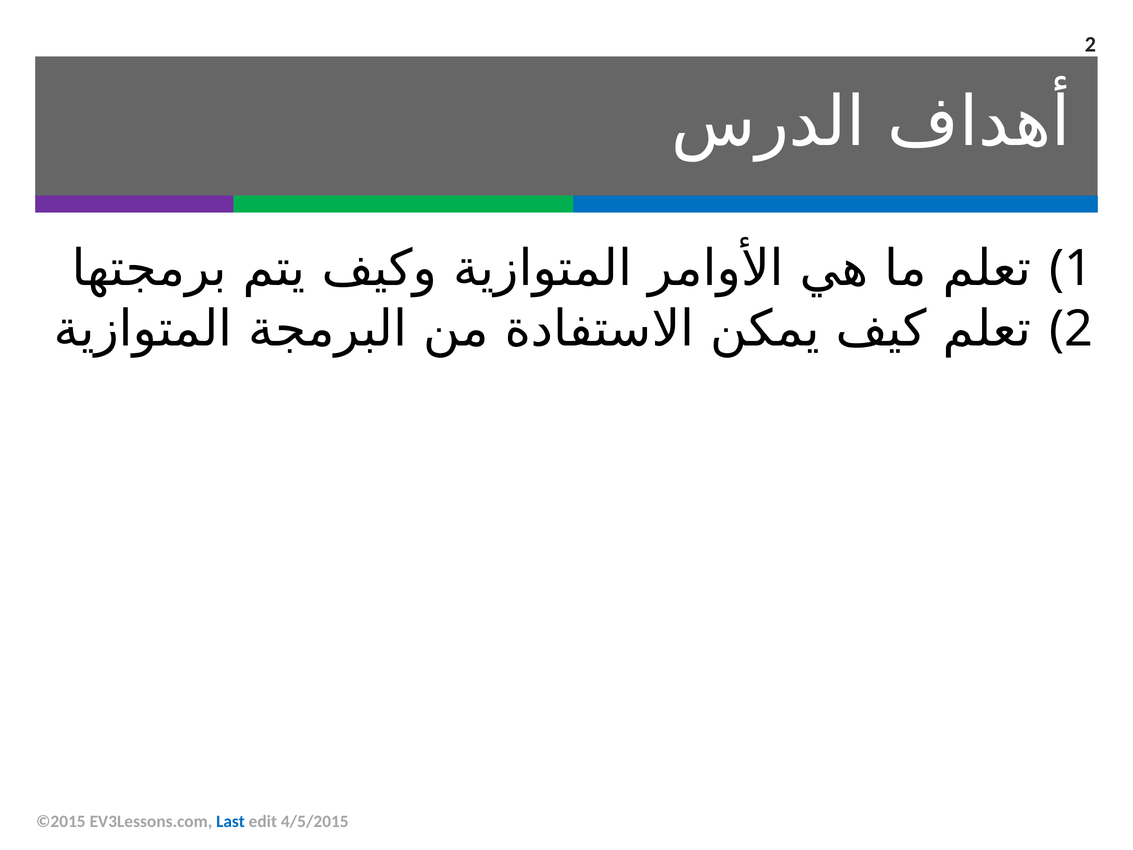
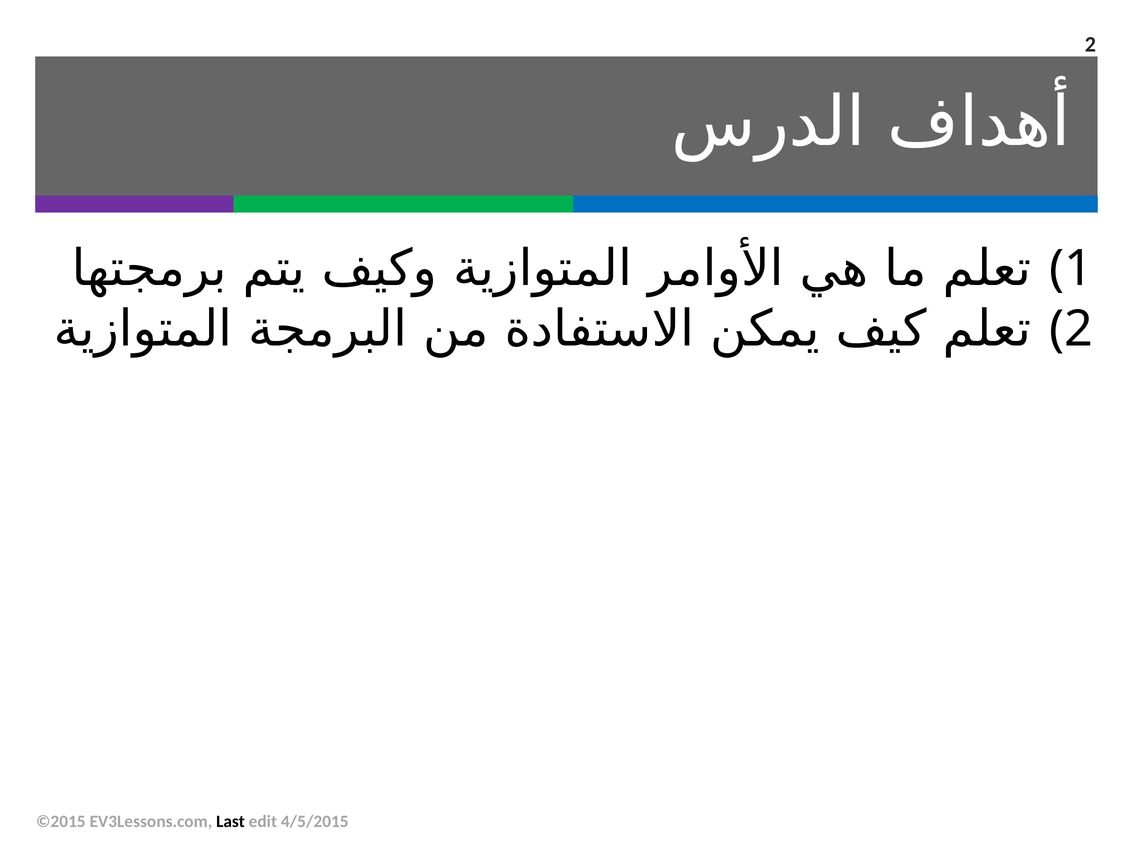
Last colour: blue -> black (230, 821)
